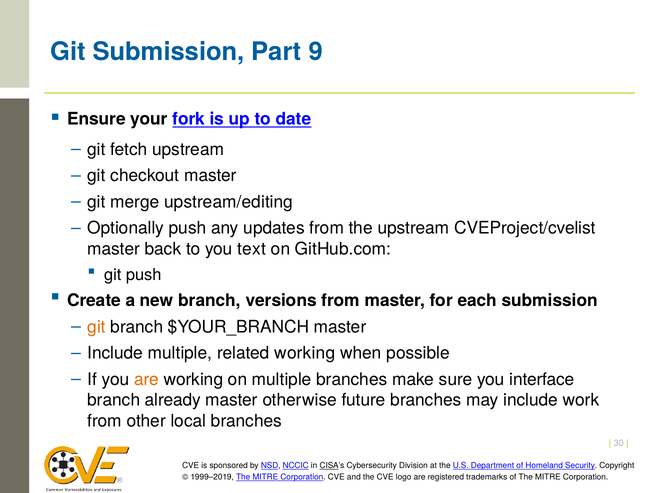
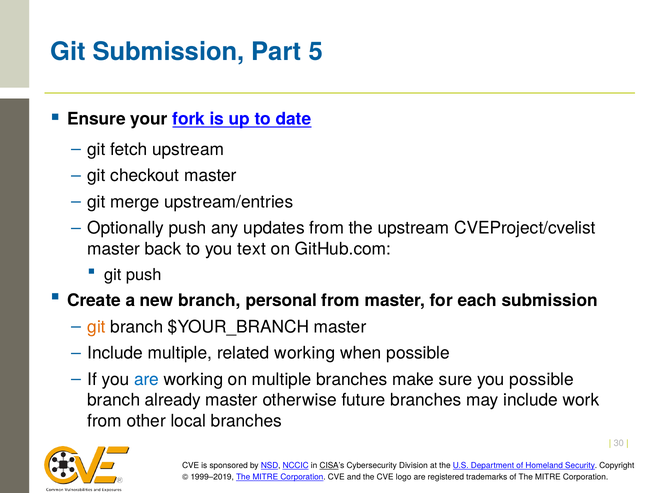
9: 9 -> 5 (316, 52)
upstream/editing: upstream/editing -> upstream/entries (229, 202)
versions: versions -> personal (281, 300)
are colour: orange -> blue (147, 379)
you interface: interface -> possible (542, 379)
